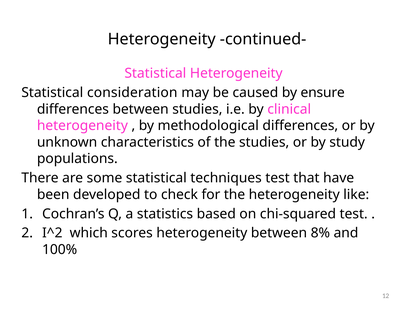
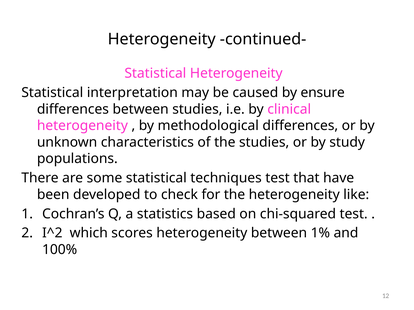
consideration: consideration -> interpretation (132, 93)
8%: 8% -> 1% (320, 233)
